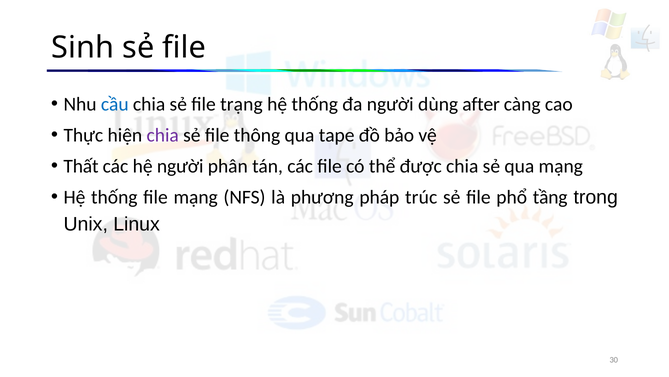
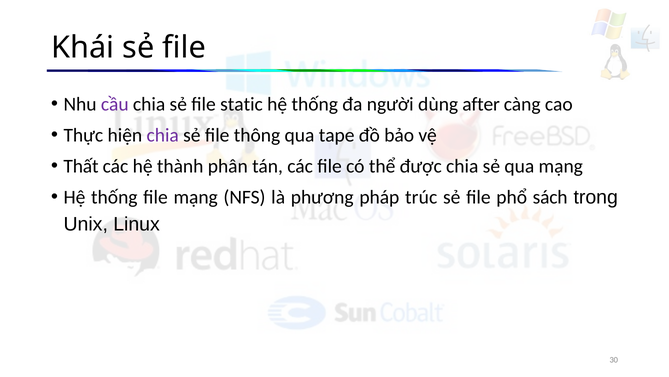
Sinh: Sinh -> Khái (83, 48)
cầu colour: blue -> purple (115, 104)
trạng: trạng -> static (242, 104)
hệ người: người -> thành (180, 166)
tầng: tầng -> sách (550, 197)
